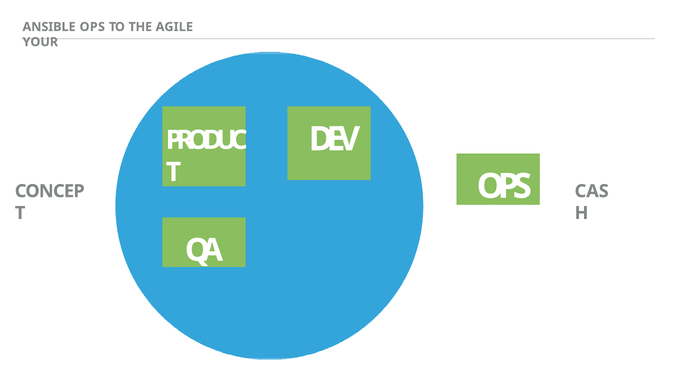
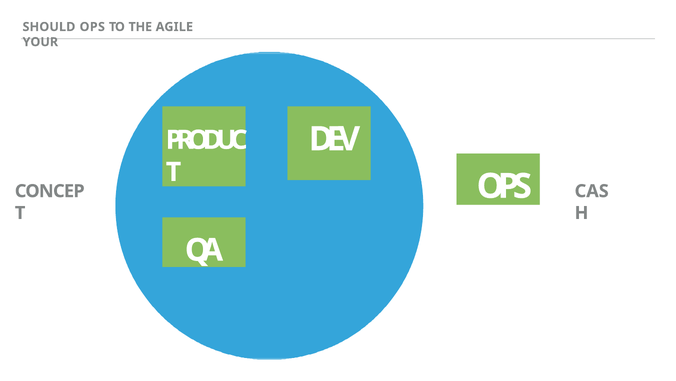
ANSIBLE: ANSIBLE -> SHOULD (49, 27)
